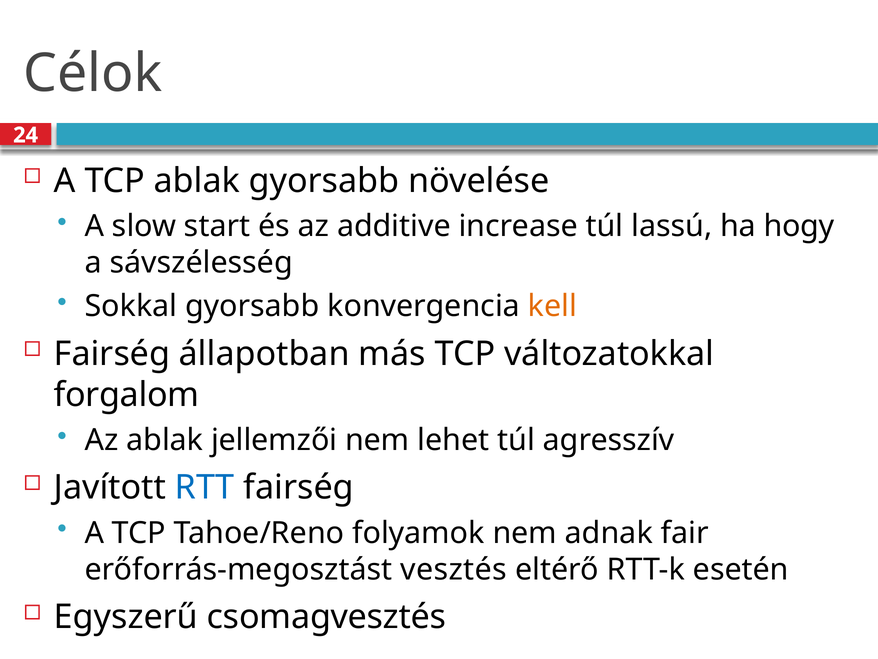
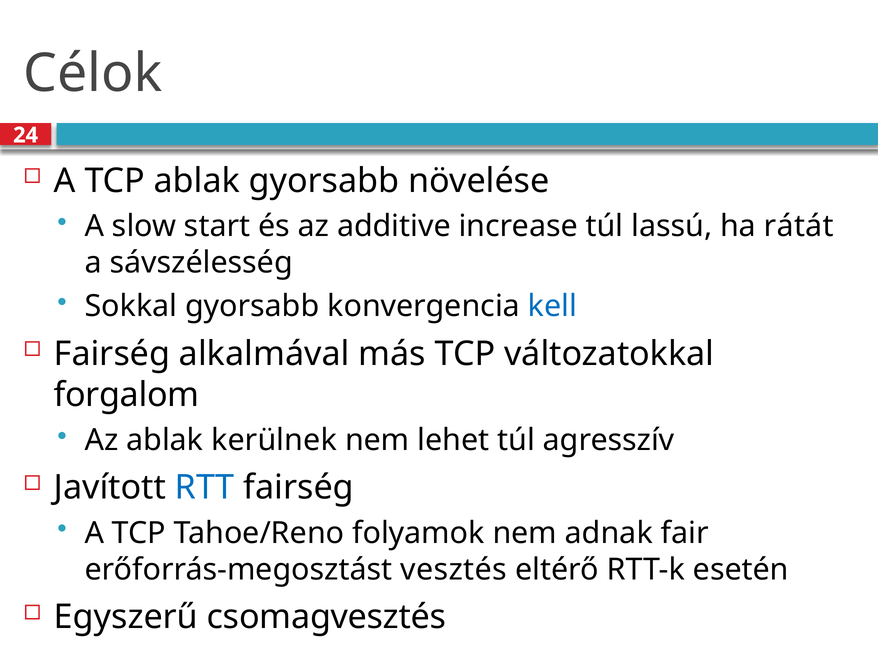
hogy: hogy -> rátát (799, 226)
kell colour: orange -> blue (552, 306)
állapotban: állapotban -> alkalmával (264, 354)
jellemzői: jellemzői -> kerülnek (274, 440)
